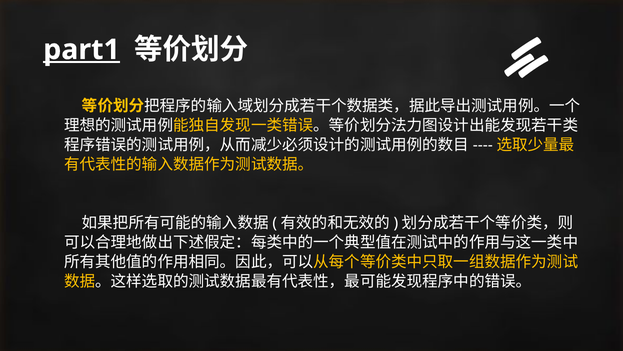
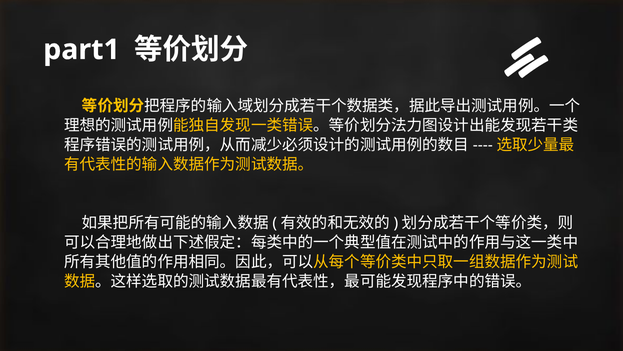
part1 underline: present -> none (82, 50)
